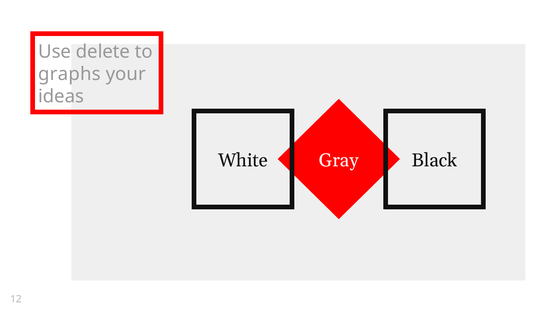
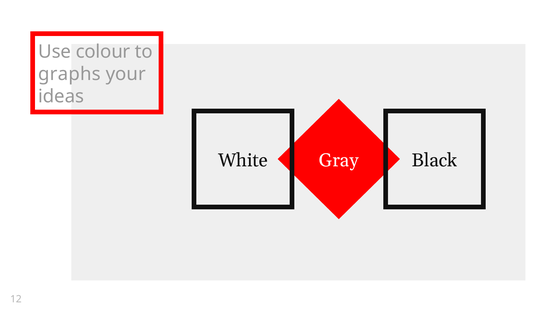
delete: delete -> colour (103, 52)
